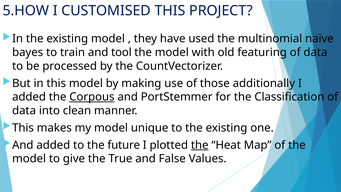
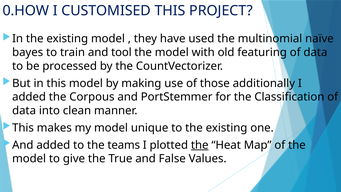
5.HOW: 5.HOW -> 0.HOW (26, 11)
Corpous underline: present -> none (92, 97)
future: future -> teams (124, 145)
